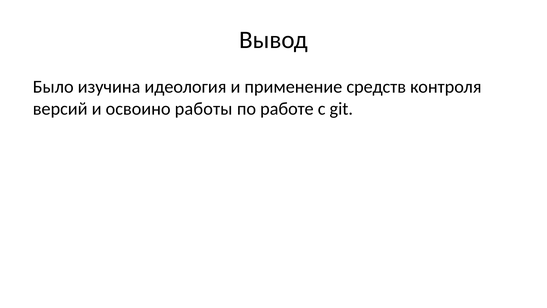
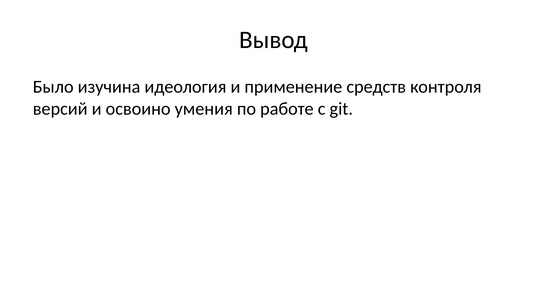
работы: работы -> умения (204, 109)
